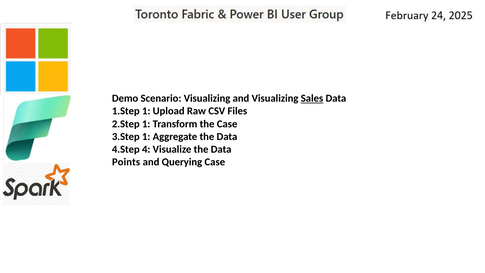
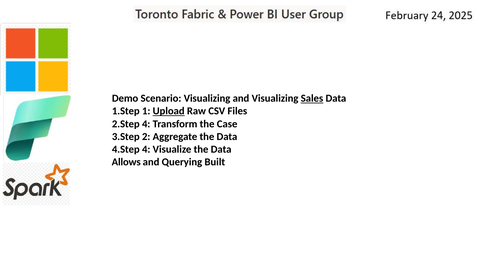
Upload underline: none -> present (169, 111)
1: 1 -> 4 (146, 124)
1: 1 -> 2 (146, 137)
Points: Points -> Allows (126, 162)
Querying Case: Case -> Built (215, 162)
